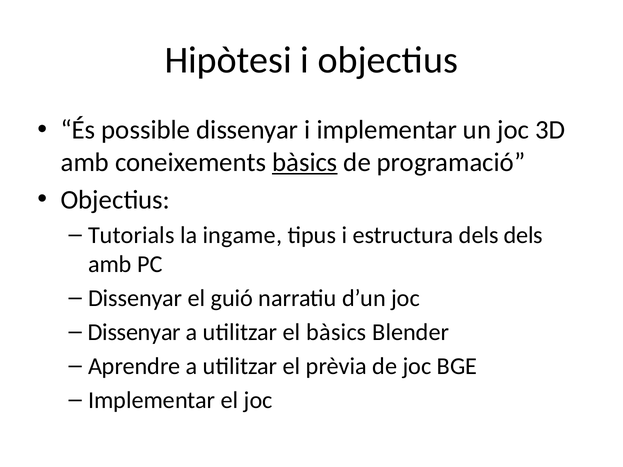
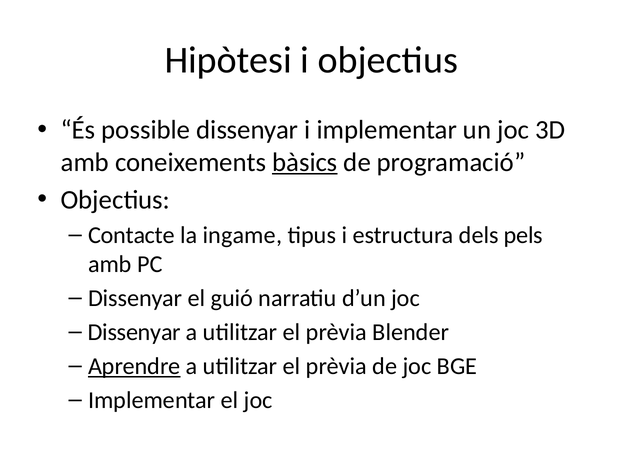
Tutorials: Tutorials -> Contacte (131, 235)
dels dels: dels -> pels (523, 235)
bàsics: bàsics -> prèvia (336, 332)
Aprendre underline: none -> present (134, 366)
